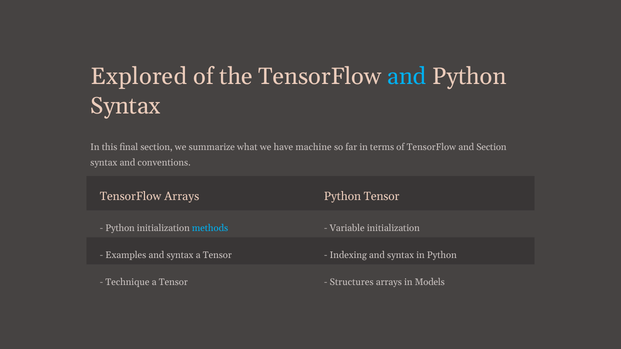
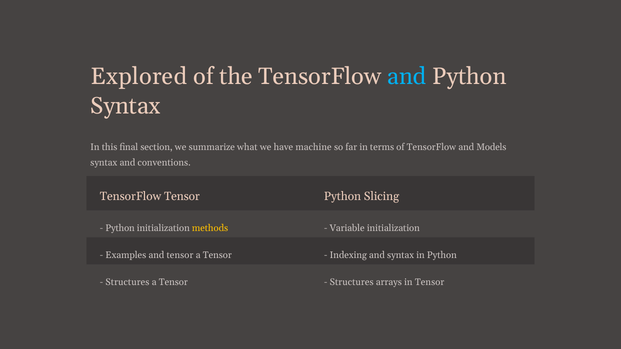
and Section: Section -> Models (491, 147)
TensorFlow Arrays: Arrays -> Tensor (182, 196)
Python Tensor: Tensor -> Slicing (382, 196)
methods colour: light blue -> yellow (210, 228)
syntax: syntax -> tensor (180, 256)
Technique: Technique -> Structures (127, 283)
in Models: Models -> Tensor (430, 283)
